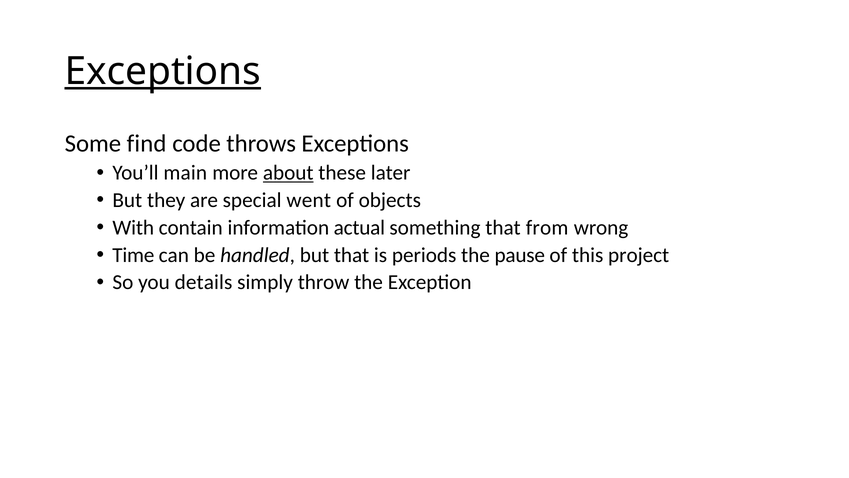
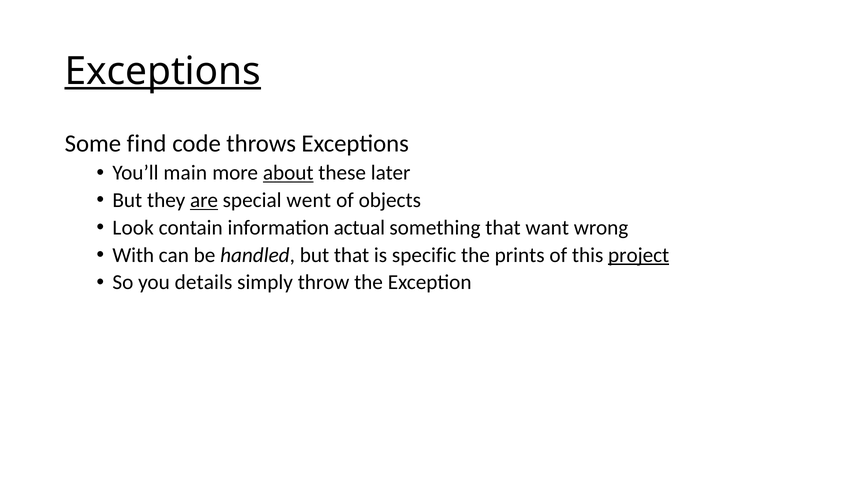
are underline: none -> present (204, 200)
With: With -> Look (133, 227)
from: from -> want (547, 227)
Time: Time -> With (133, 255)
periods: periods -> specific (424, 255)
pause: pause -> prints (520, 255)
project underline: none -> present (639, 255)
